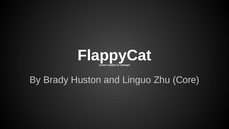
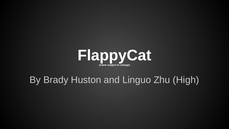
Core: Core -> High (186, 80)
